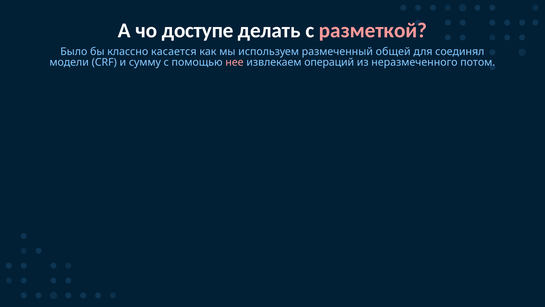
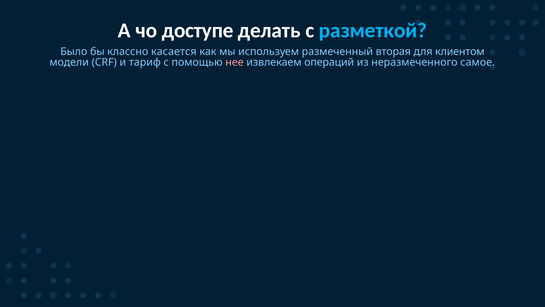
разметкой colour: pink -> light blue (373, 30)
общей: общей -> вторая (393, 51)
соединял: соединял -> клиентом (460, 51)
сумму: сумму -> тариф (145, 62)
потом: потом -> самое (478, 62)
